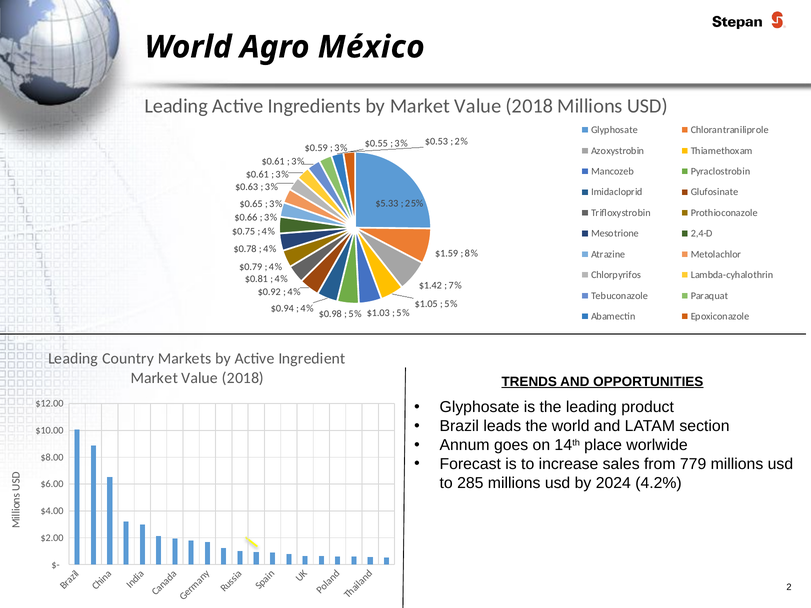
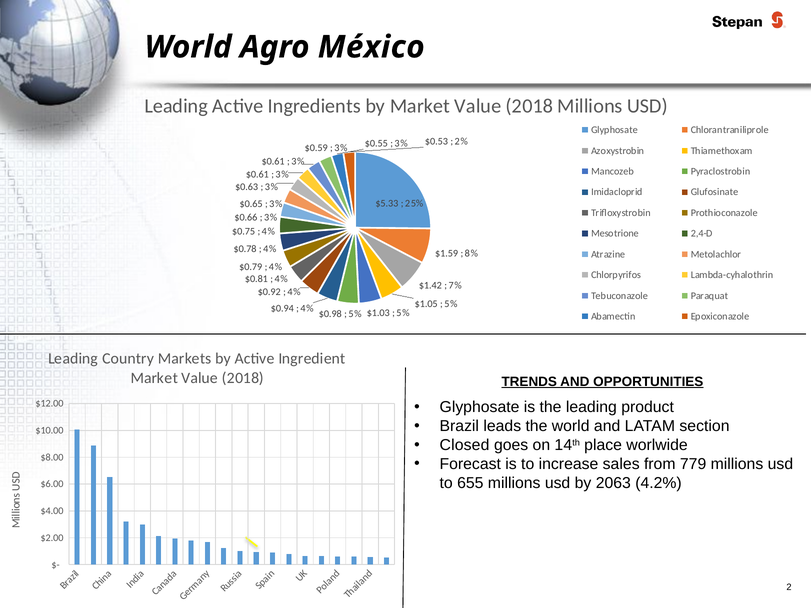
Annum: Annum -> Closed (465, 445)
285: 285 -> 655 (470, 483)
2024: 2024 -> 2063 (613, 483)
